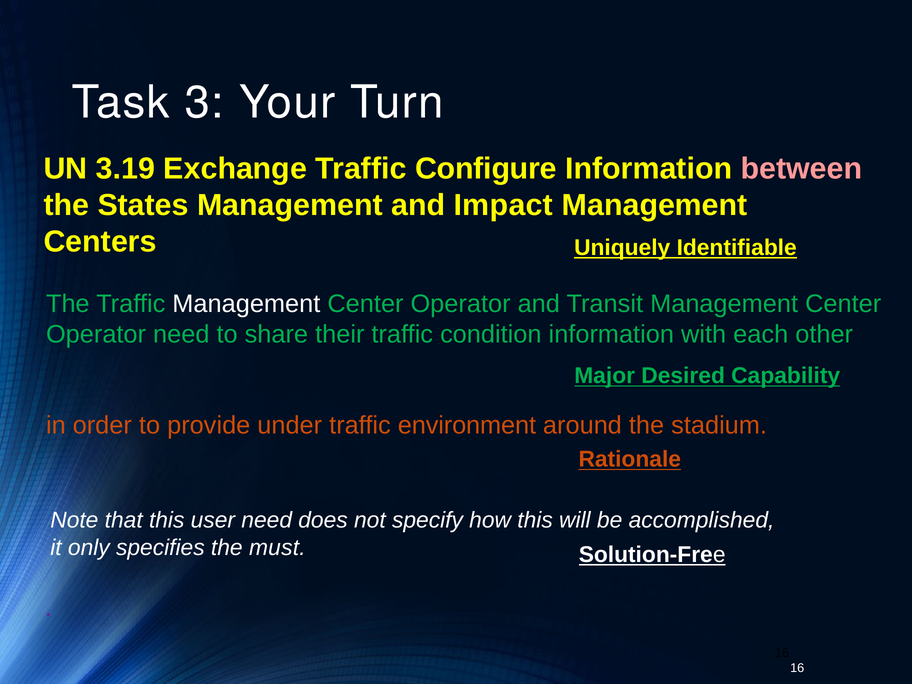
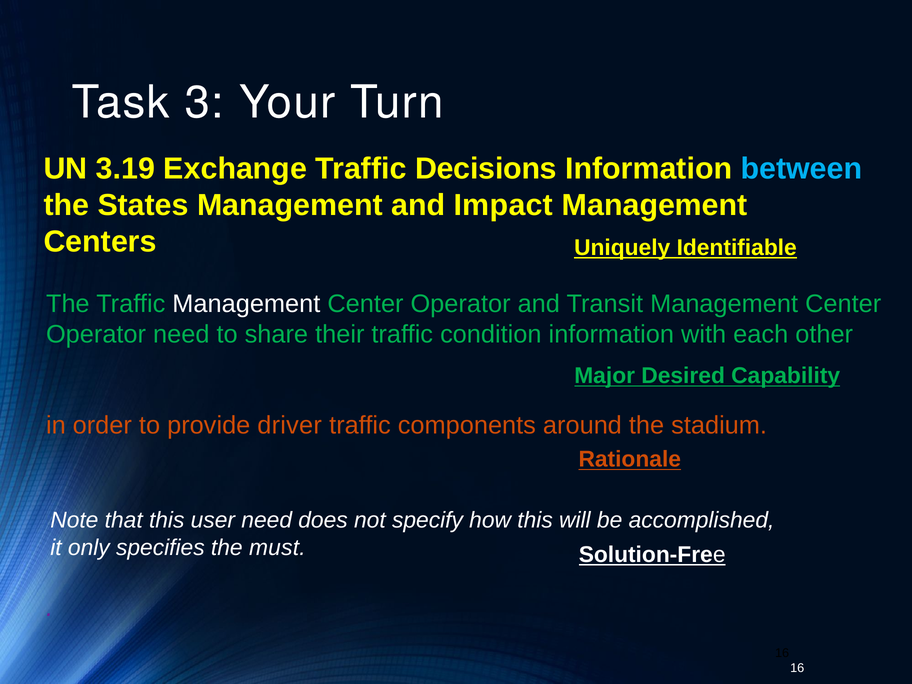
Configure: Configure -> Decisions (486, 169)
between colour: pink -> light blue (801, 169)
under: under -> driver (290, 426)
environment: environment -> components (467, 426)
